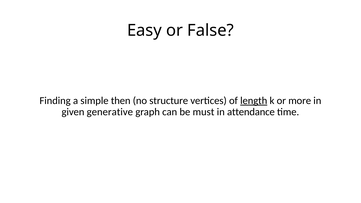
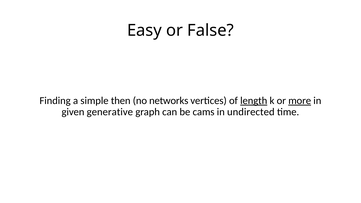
structure: structure -> networks (169, 101)
more underline: none -> present (300, 101)
must: must -> cams (204, 112)
attendance: attendance -> undirected (251, 112)
